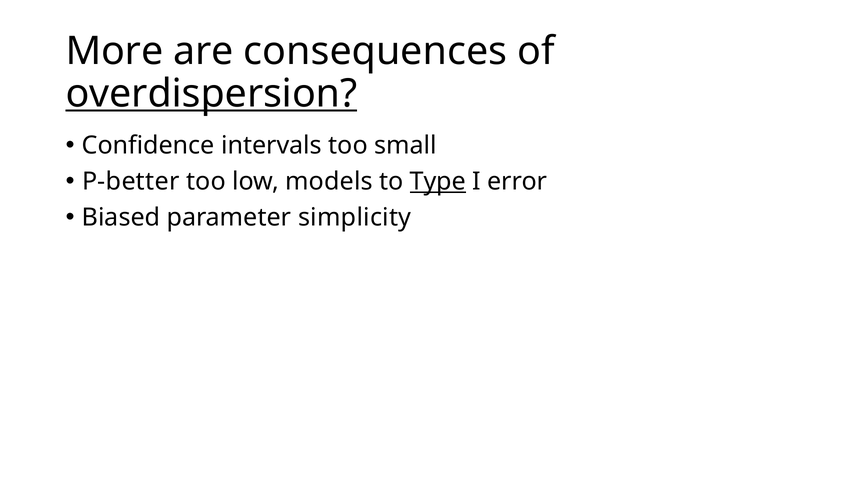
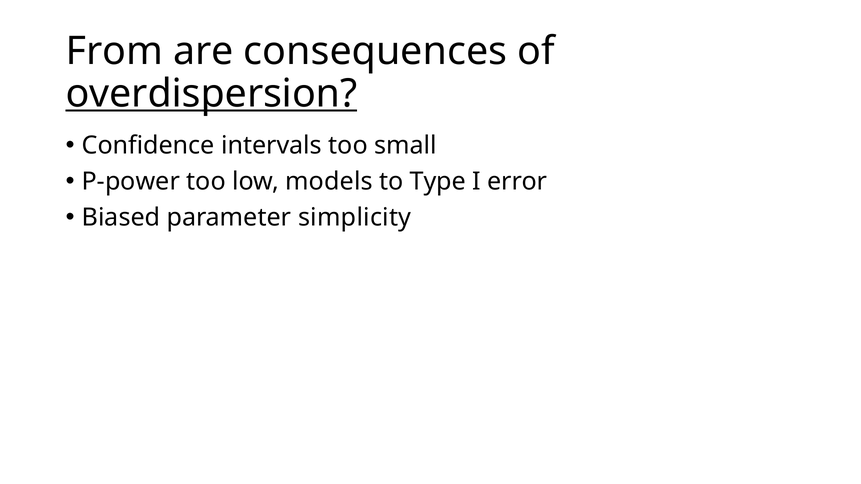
More: More -> From (114, 51)
P-better: P-better -> P-power (131, 182)
Type underline: present -> none (438, 182)
